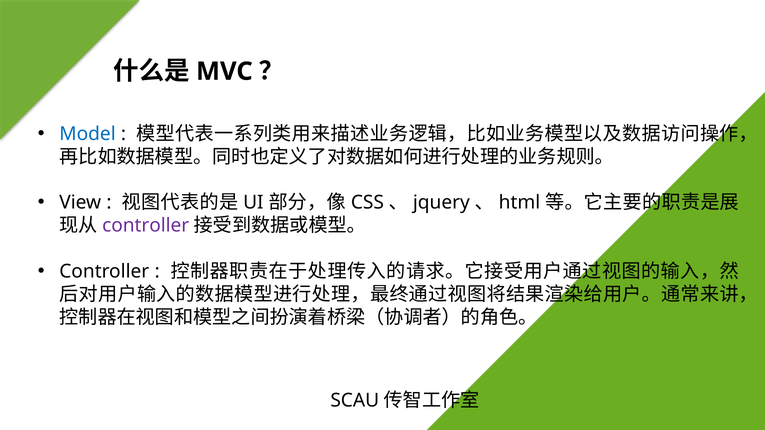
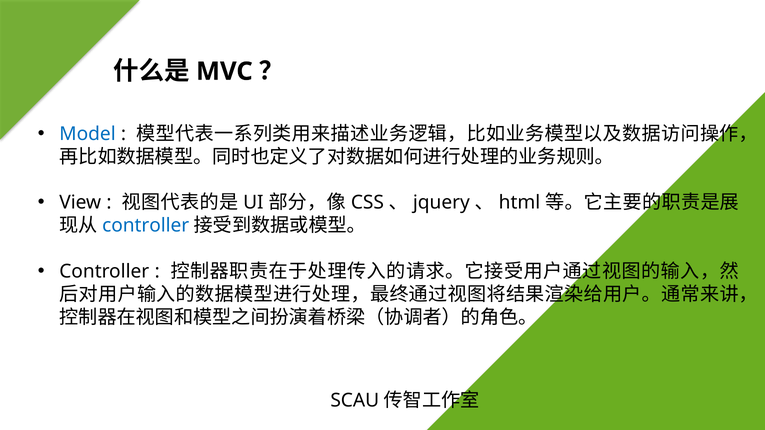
controller colour: purple -> blue (146, 226)
